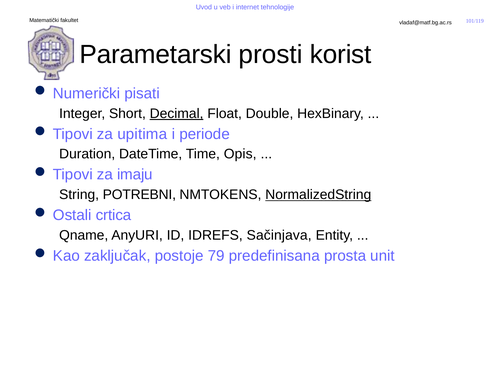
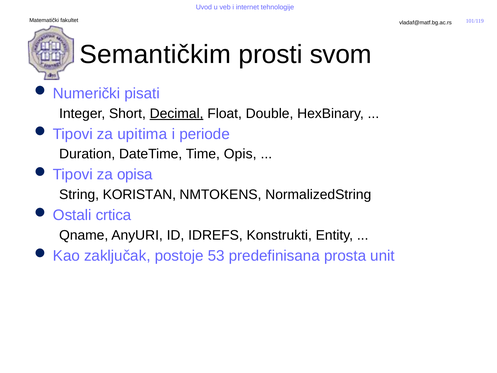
Parametarski: Parametarski -> Semantičkim (155, 54)
korist: korist -> svom (341, 54)
imaju: imaju -> opisa (135, 175)
POTREBNI: POTREBNI -> KORISTAN (139, 195)
NormalizedString underline: present -> none (318, 195)
Sačinjava: Sačinjava -> Konstrukti (279, 235)
79: 79 -> 53 (216, 256)
